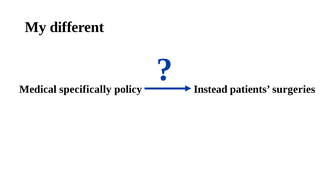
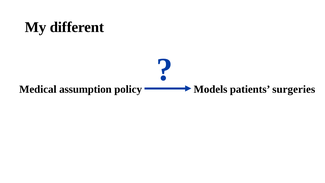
specifically: specifically -> assumption (85, 89)
Instead: Instead -> Models (211, 89)
